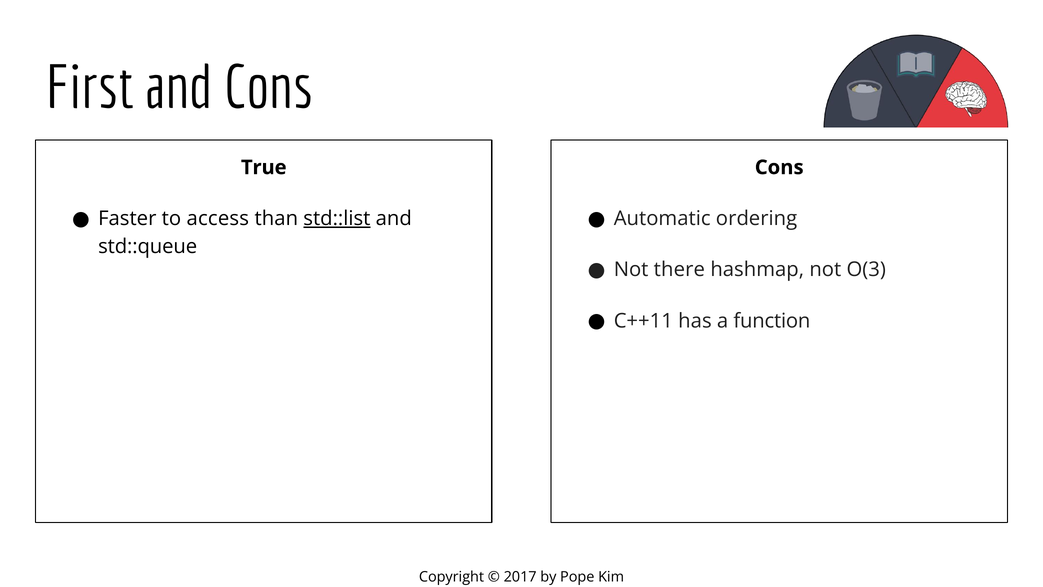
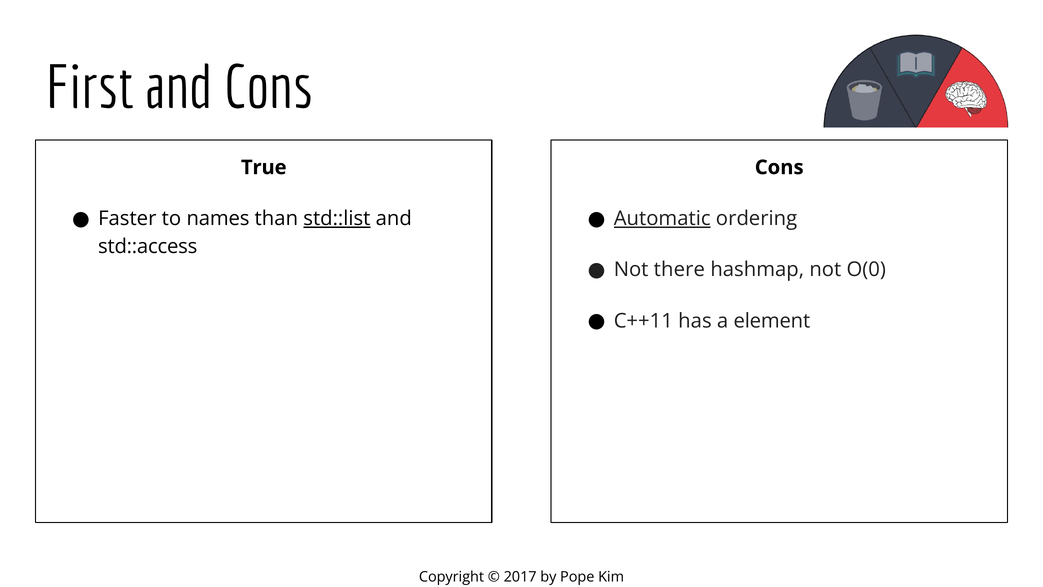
access: access -> names (218, 218)
Automatic underline: none -> present (662, 218)
std::queue: std::queue -> std::access (148, 246)
O(3: O(3 -> O(0 (866, 270)
function: function -> element (772, 321)
